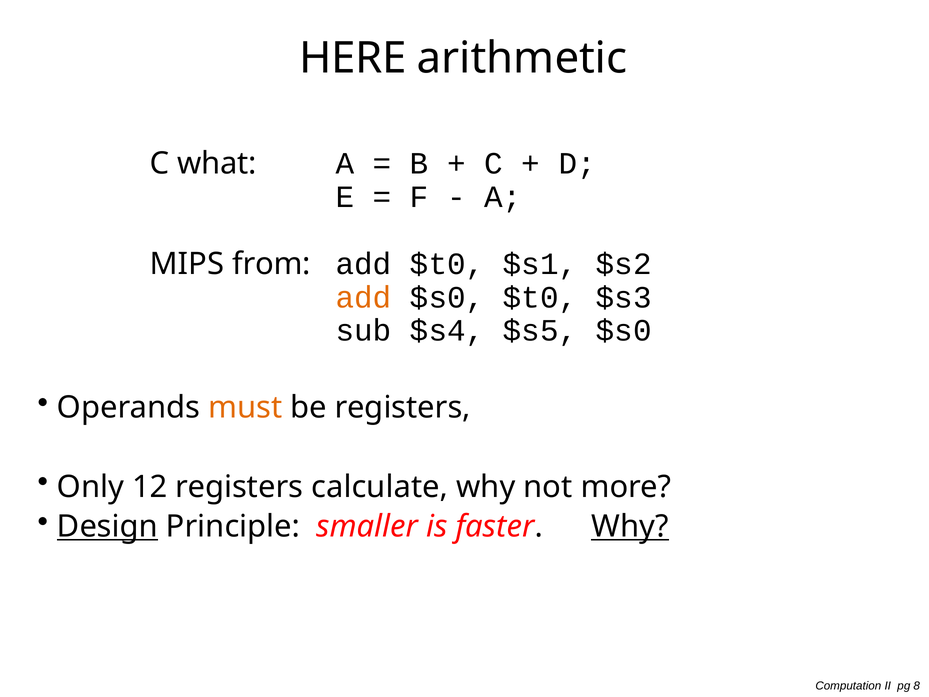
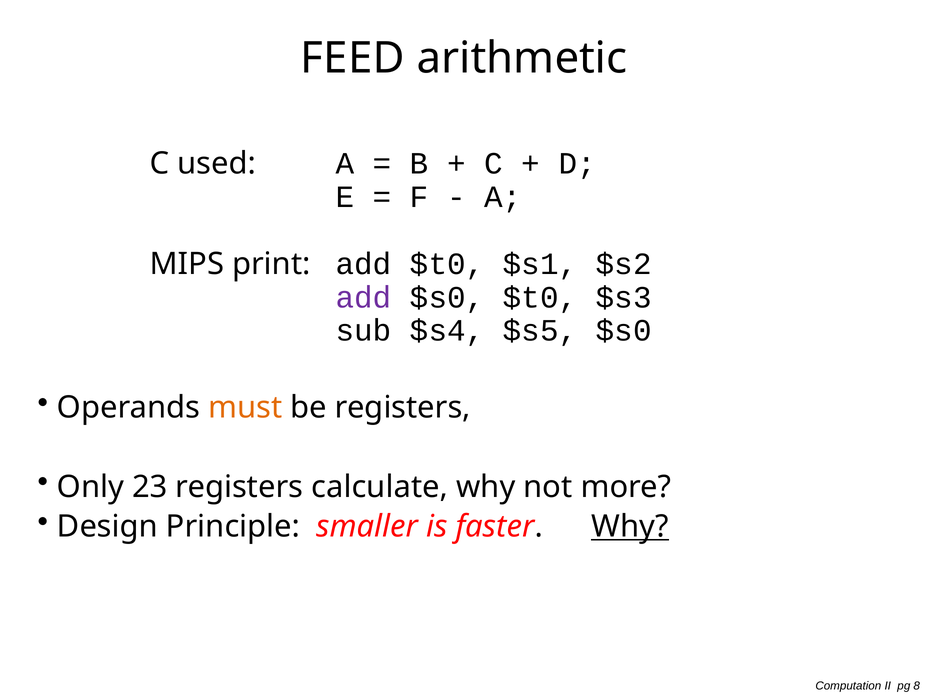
HERE: HERE -> FEED (353, 58)
what: what -> used (217, 164)
from: from -> print (271, 264)
add colour: orange -> purple (363, 297)
12: 12 -> 23 (150, 487)
Design underline: present -> none (107, 526)
